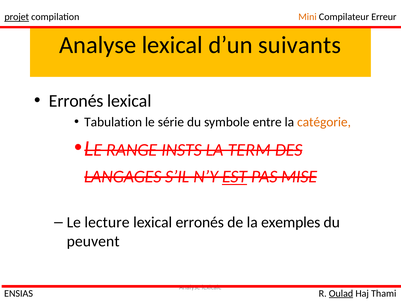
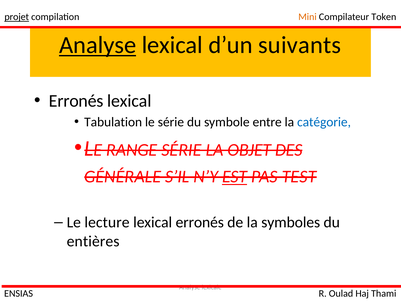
Erreur: Erreur -> Token (384, 17)
Analyse underline: none -> present (98, 45)
catégorie colour: orange -> blue (324, 122)
RANGE INSTS: INSTS -> SÉRIE (182, 150)
TERM: TERM -> OBJET (249, 150)
LANGAGES: LANGAGES -> GÉNÉRALE (123, 177)
MISE: MISE -> TEST (299, 177)
exemples: exemples -> symboles (291, 222)
peuvent: peuvent -> entières (93, 241)
Oulad underline: present -> none (341, 293)
